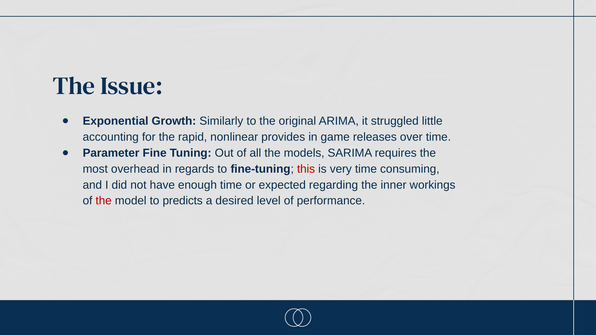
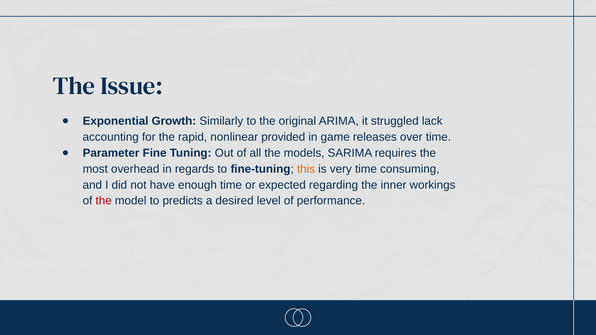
little: little -> lack (432, 121)
provides: provides -> provided (283, 137)
this colour: red -> orange (306, 169)
